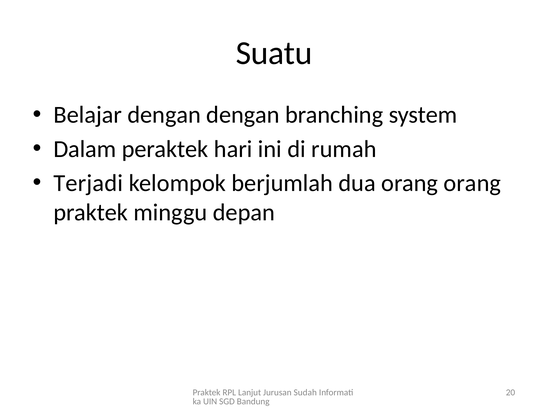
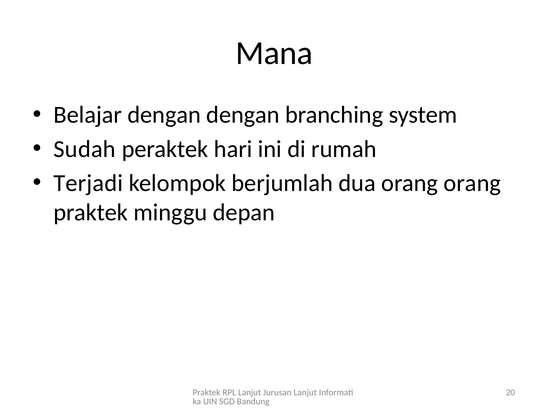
Suatu: Suatu -> Mana (274, 53)
Dalam: Dalam -> Sudah (85, 149)
Jurusan Sudah: Sudah -> Lanjut (305, 392)
